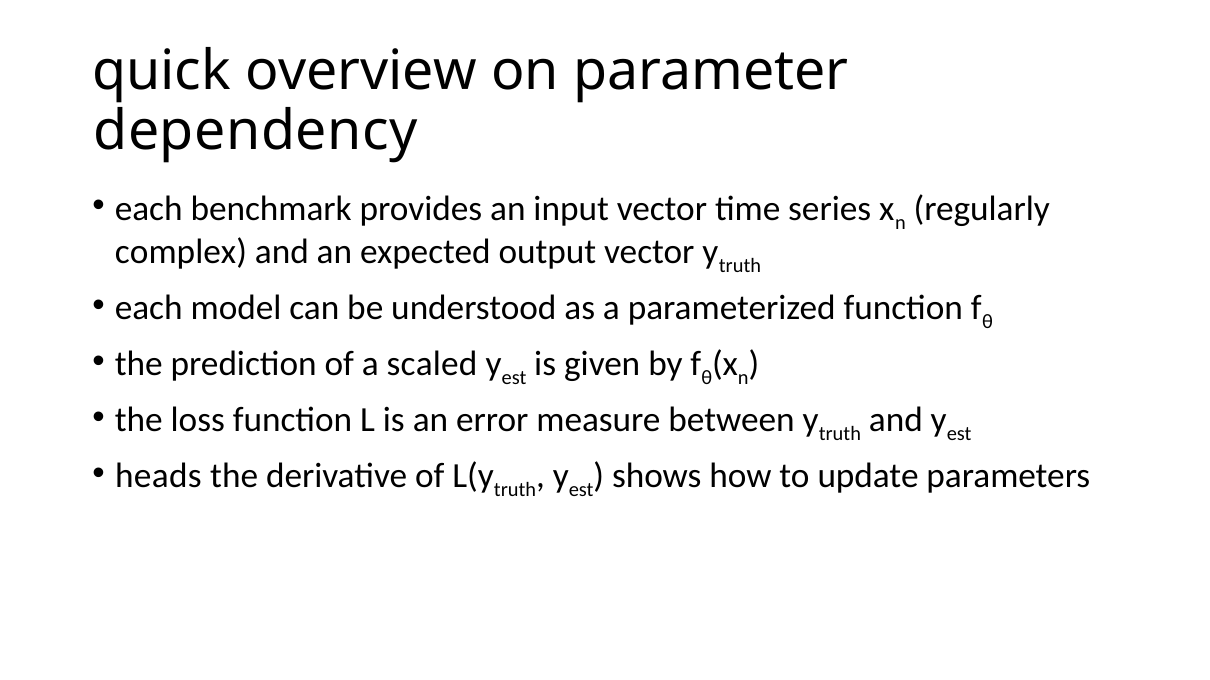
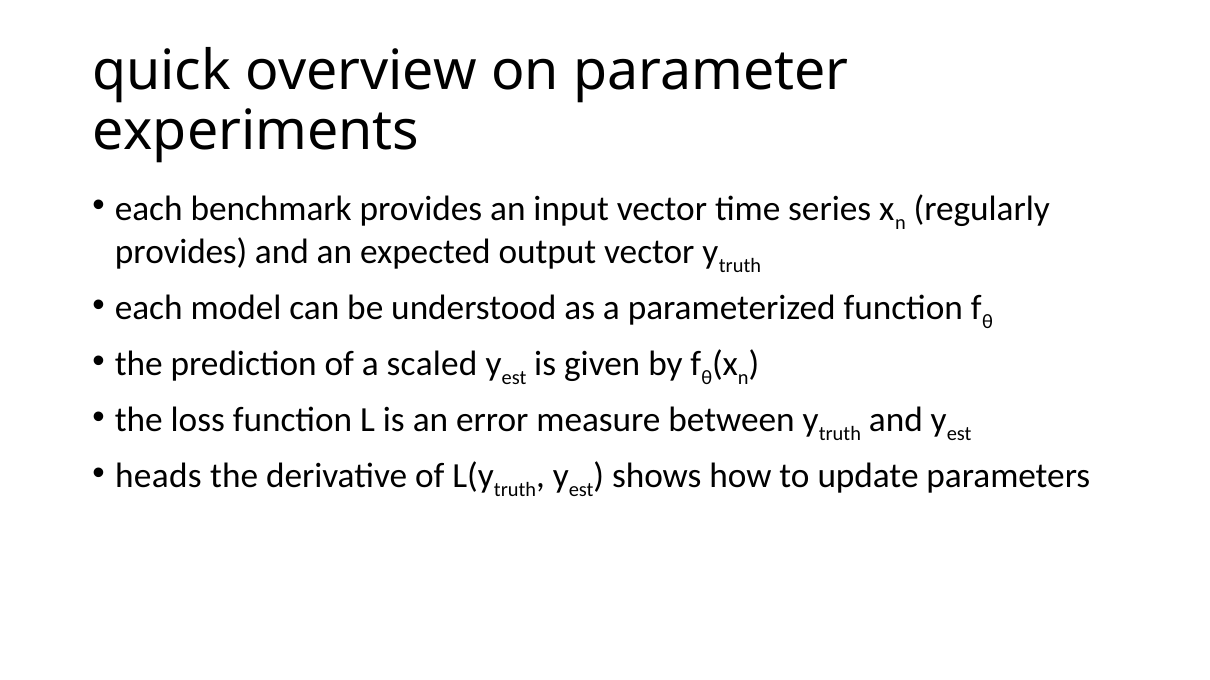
dependency: dependency -> experiments (256, 132)
complex: complex -> provides (181, 252)
